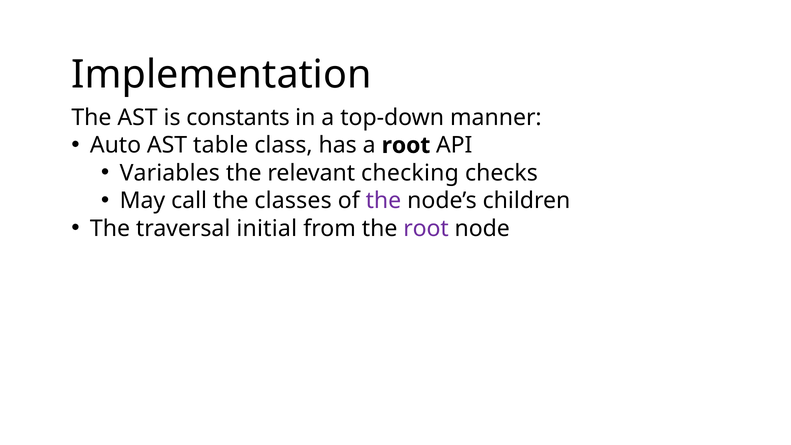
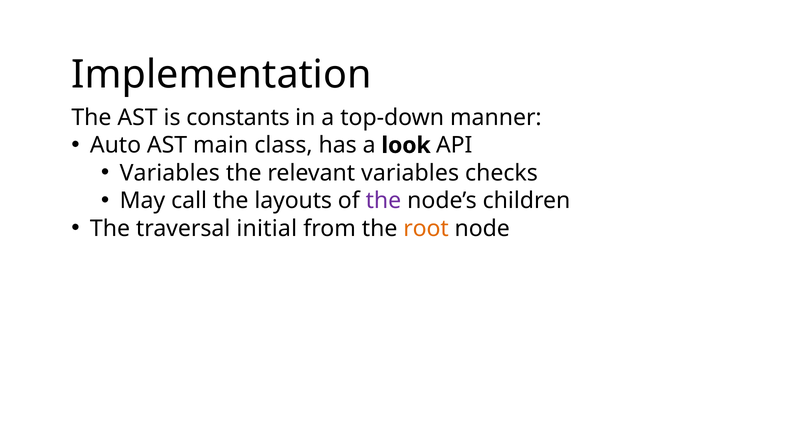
table: table -> main (221, 145)
a root: root -> look (406, 145)
relevant checking: checking -> variables (410, 173)
classes: classes -> layouts (293, 201)
root colour: purple -> orange (426, 228)
